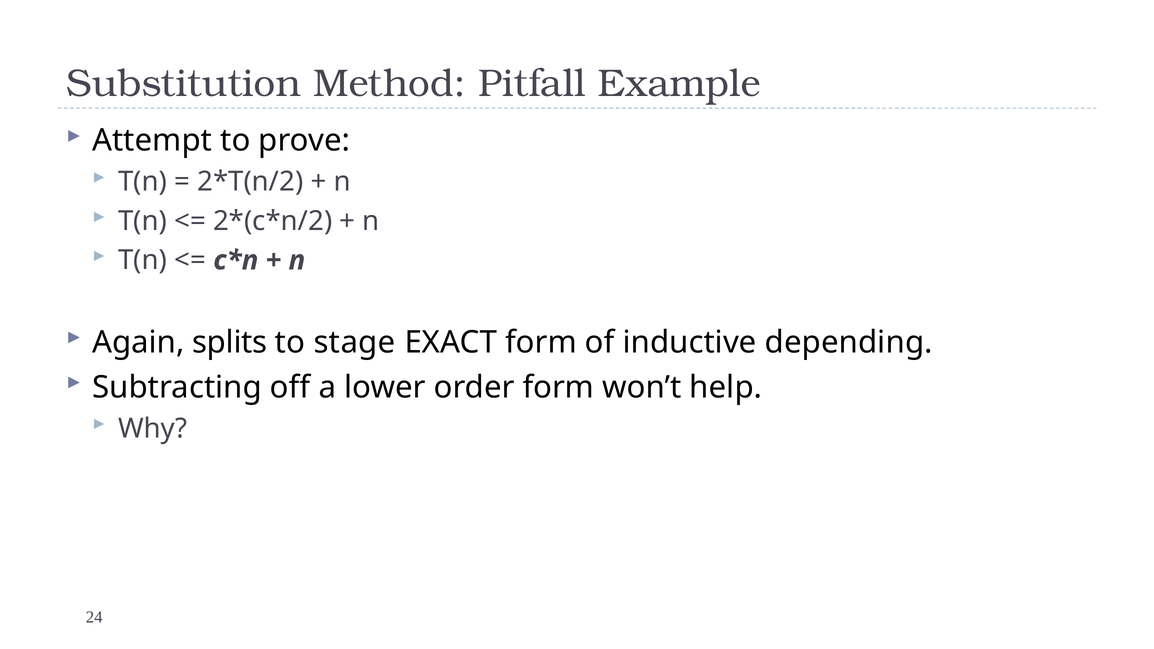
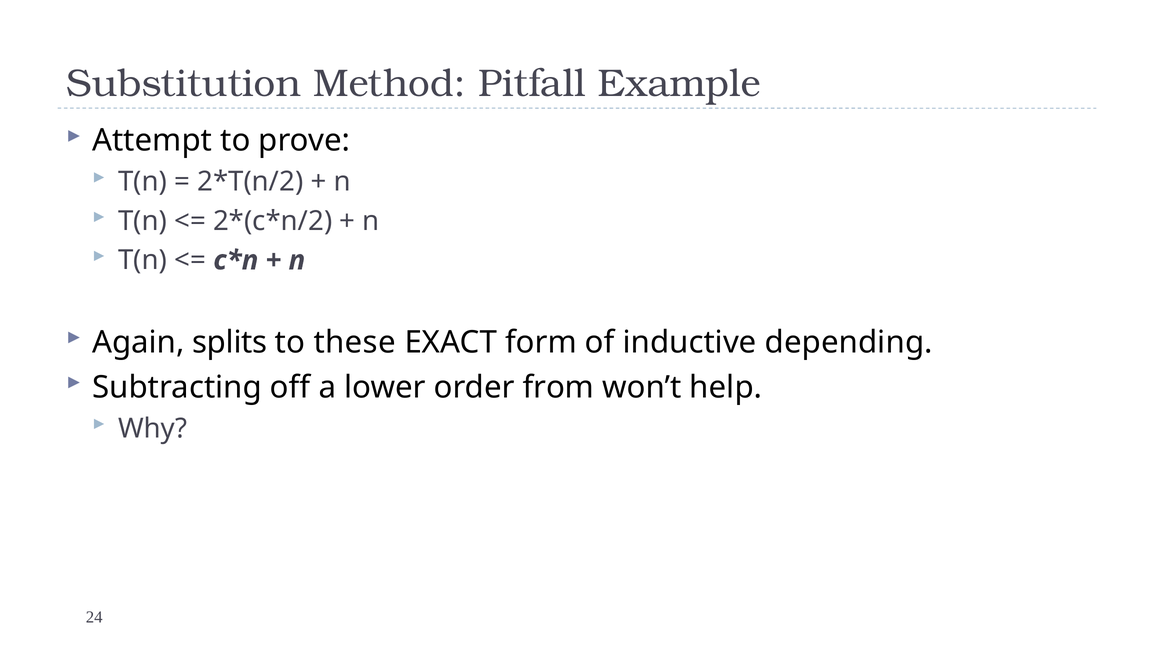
stage: stage -> these (355, 342)
order form: form -> from (558, 387)
